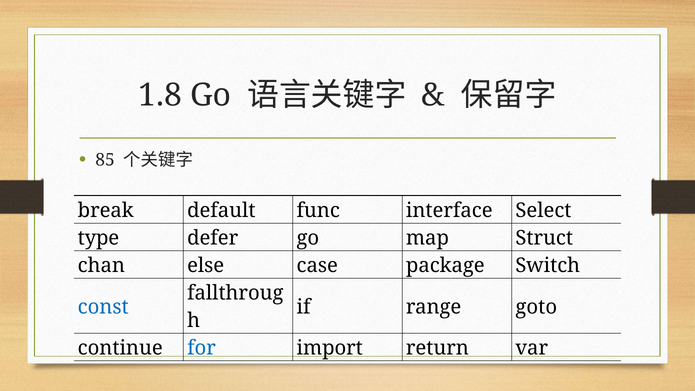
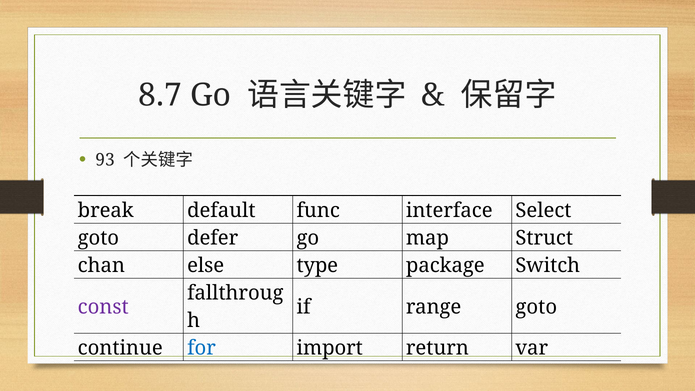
1.8: 1.8 -> 8.7 (160, 95)
85: 85 -> 93 (105, 160)
type: type -> goto (98, 238)
case: case -> type (317, 266)
const colour: blue -> purple (103, 307)
